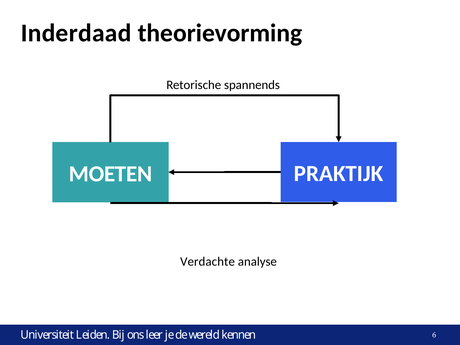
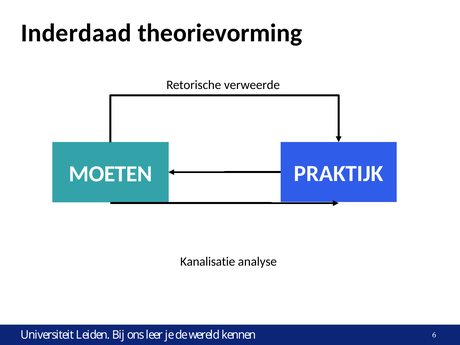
spannends: spannends -> verweerde (252, 85)
Verdachte: Verdachte -> Kanalisatie (208, 262)
